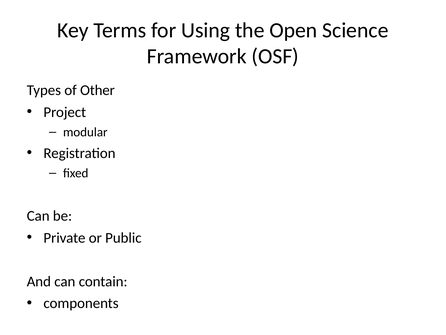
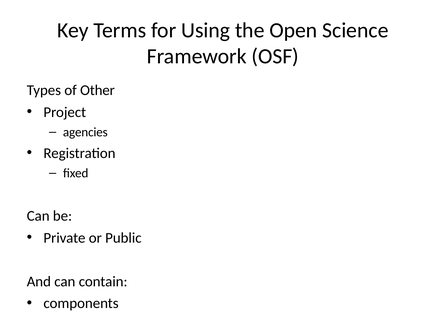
modular: modular -> agencies (85, 132)
